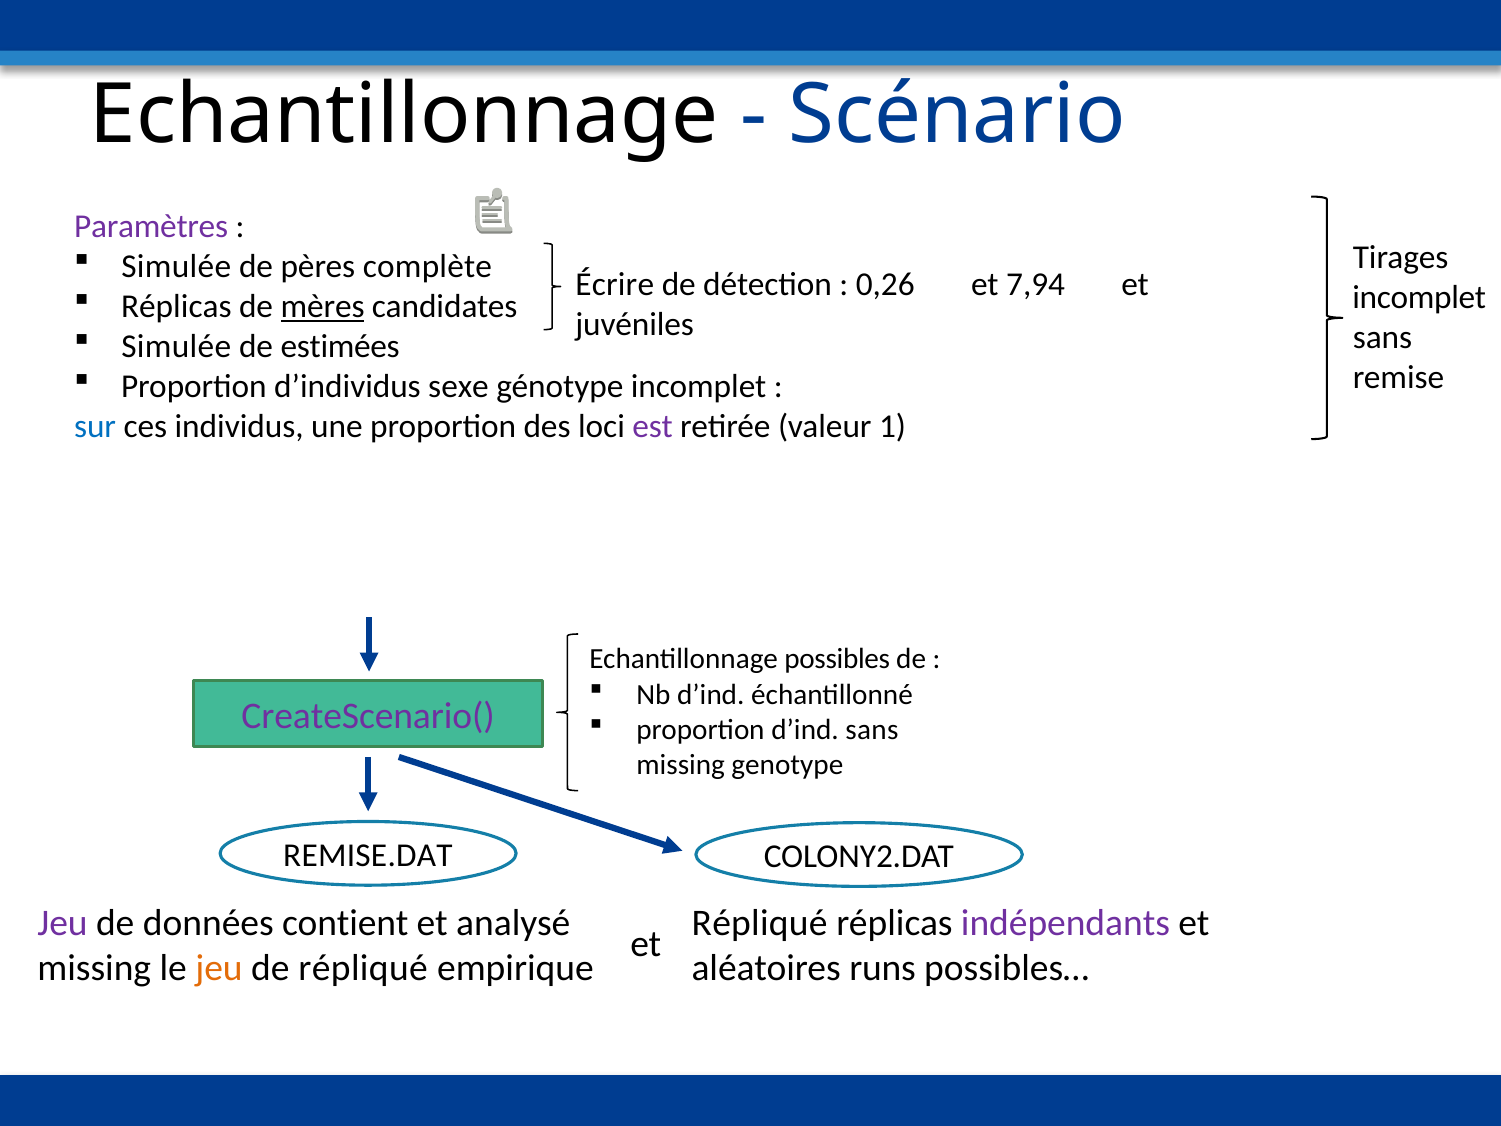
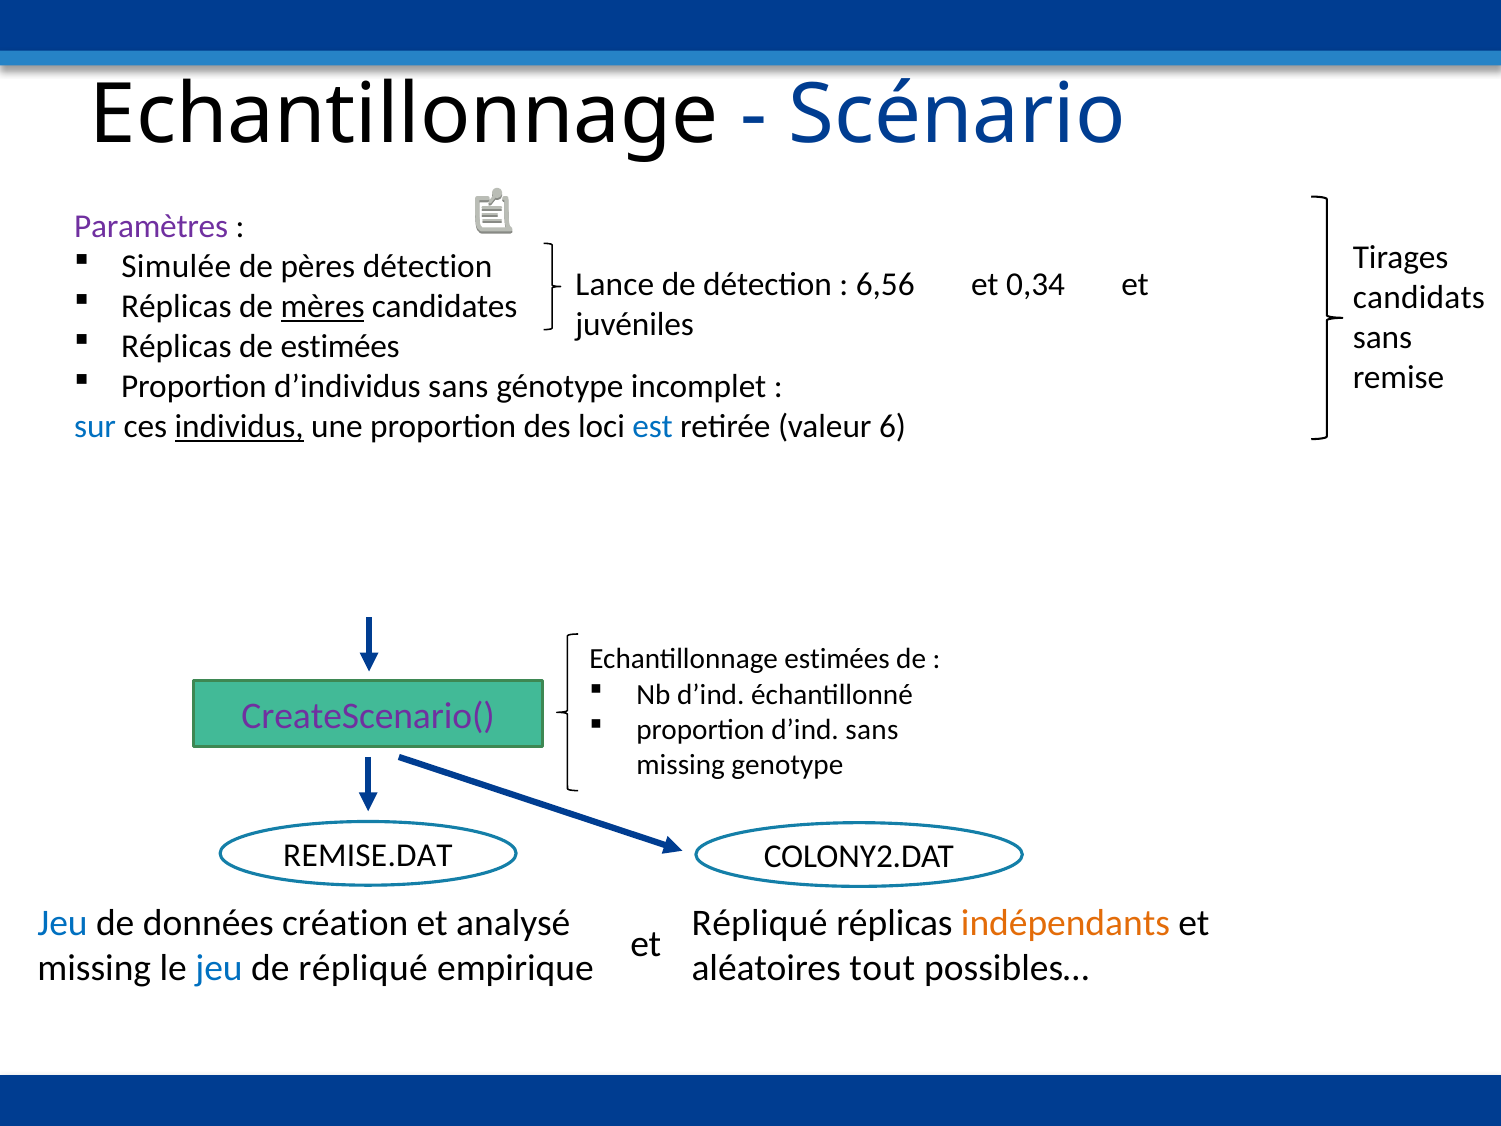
pères complète: complète -> détection (428, 266)
Écrire: Écrire -> Lance (615, 285)
0,26: 0,26 -> 6,56 (885, 285)
7,94: 7,94 -> 0,34 (1036, 285)
incomplet: incomplet -> candidats (1419, 298)
Simulée: Simulée -> Réplicas (176, 346)
d’individus sexe: sexe -> sans (458, 386)
individus underline: none -> present (239, 426)
est colour: purple -> blue (653, 426)
1: 1 -> 6 (893, 426)
Echantillonnage possibles: possibles -> estimées (837, 659)
Jeu colour: purple -> blue (62, 923)
contient: contient -> création (345, 923)
indépendants colour: purple -> orange (1065, 923)
jeu colour: orange -> blue (219, 968)
runs: runs -> tout (882, 968)
